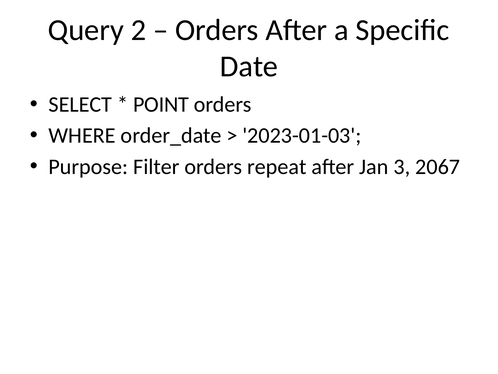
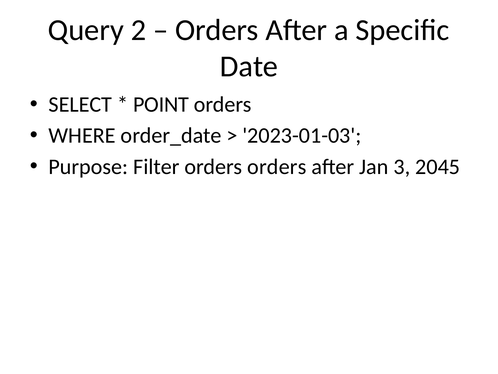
orders repeat: repeat -> orders (277, 166)
2067: 2067 -> 2045 (438, 166)
